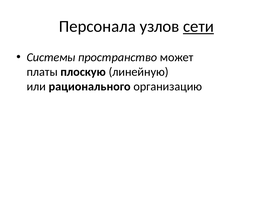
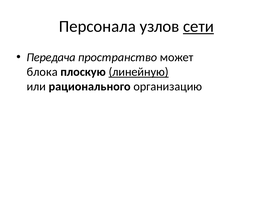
Системы: Системы -> Передача (51, 57)
платы: платы -> блока (42, 72)
линейную underline: none -> present (139, 72)
